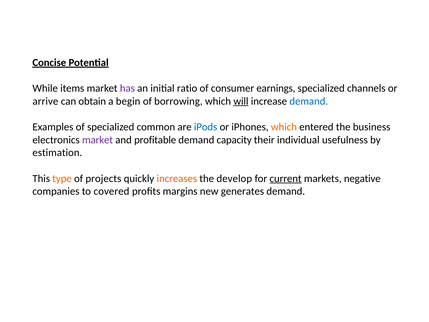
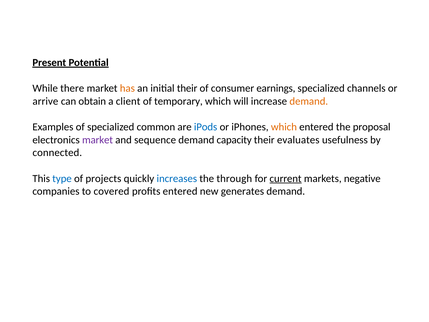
Concise: Concise -> Present (49, 62)
items: items -> there (72, 88)
has colour: purple -> orange (127, 88)
initial ratio: ratio -> their (187, 88)
begin: begin -> client (128, 101)
borrowing: borrowing -> temporary (178, 101)
will underline: present -> none (241, 101)
demand colour: blue -> orange (309, 101)
business: business -> proposal (372, 127)
profitable: profitable -> sequence (155, 140)
individual: individual -> evaluates (298, 140)
estimation: estimation -> connected (57, 153)
type colour: orange -> blue (62, 178)
increases colour: orange -> blue (177, 178)
develop: develop -> through (234, 178)
profits margins: margins -> entered (180, 191)
